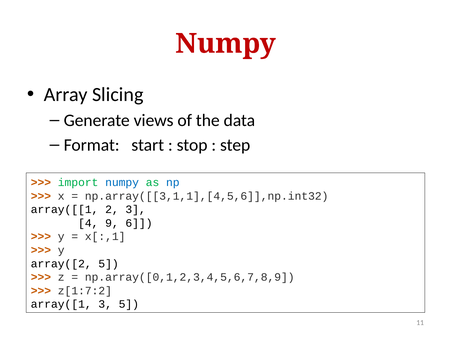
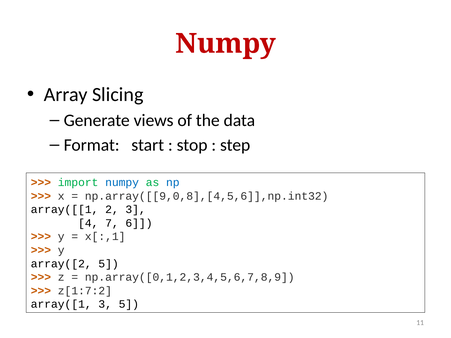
np.array([[3,1,1],[4,5,6]],np.int32: np.array([[3,1,1],[4,5,6]],np.int32 -> np.array([[9,0,8],[4,5,6]],np.int32 (207, 196)
9: 9 -> 7 (112, 223)
